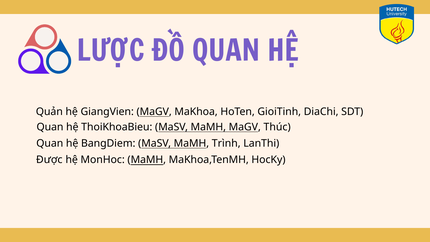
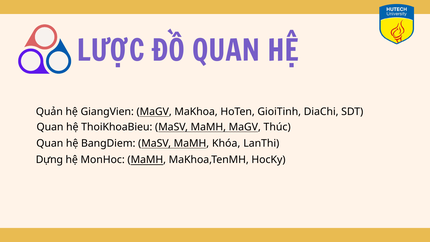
Trình: Trình -> Khóa (226, 143)
Được: Được -> Dựng (49, 160)
